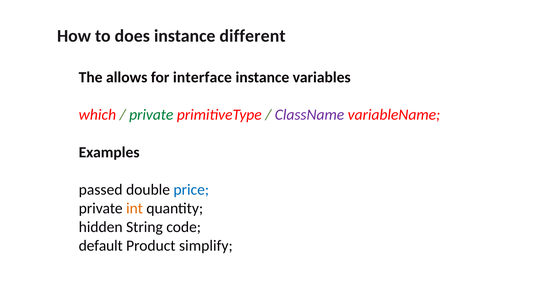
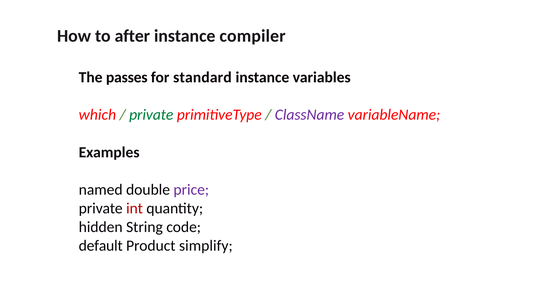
does: does -> after (132, 36)
different: different -> compiler (253, 36)
allows: allows -> passes (127, 77)
interface: interface -> standard (202, 77)
passed: passed -> named (101, 189)
price colour: blue -> purple (191, 189)
int colour: orange -> red (135, 208)
